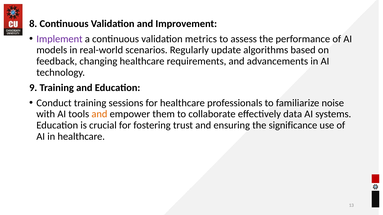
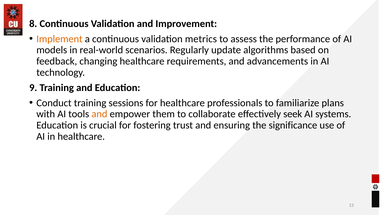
Implement colour: purple -> orange (59, 39)
noise: noise -> plans (333, 103)
data: data -> seek (293, 114)
